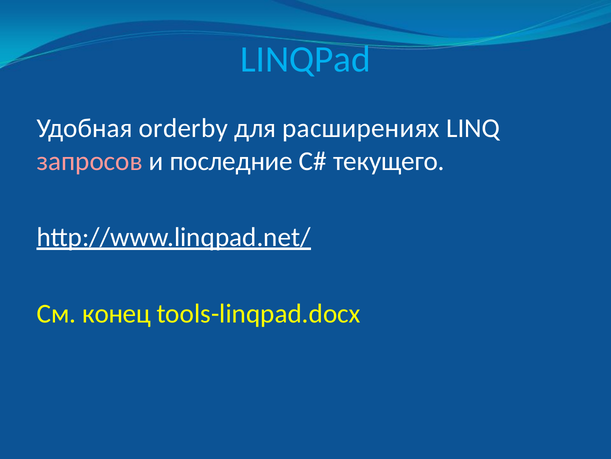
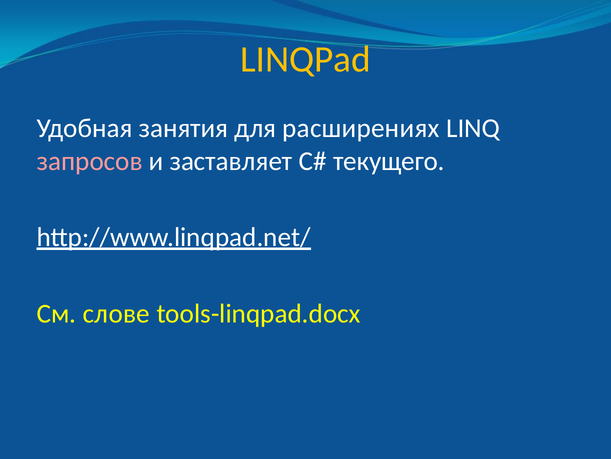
LINQPad colour: light blue -> yellow (306, 59)
orderby: orderby -> занятия (184, 128)
последние: последние -> заставляет (231, 161)
конец: конец -> слове (116, 313)
